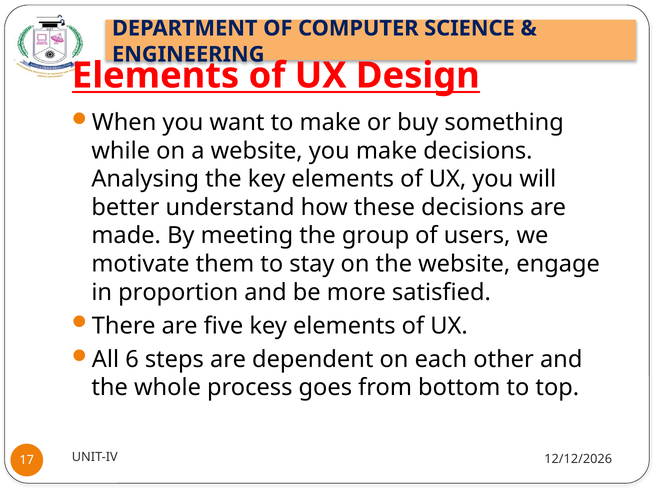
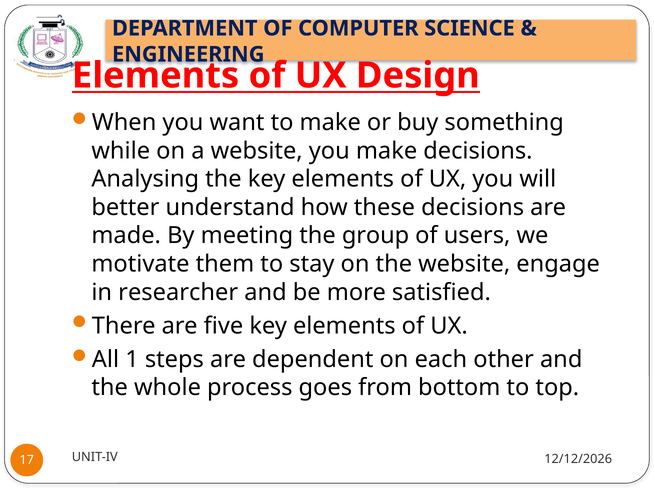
proportion: proportion -> researcher (178, 293)
6: 6 -> 1 (132, 360)
